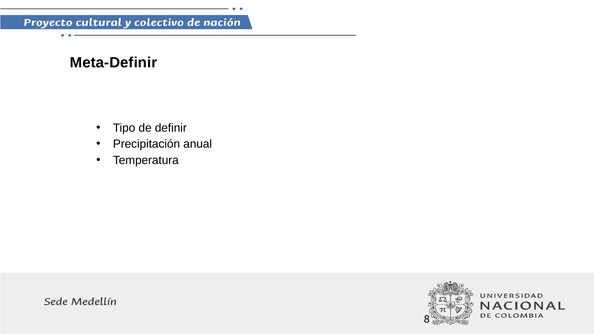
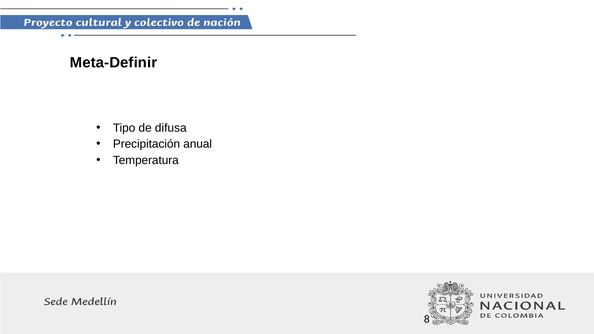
definir: definir -> difusa (171, 128)
